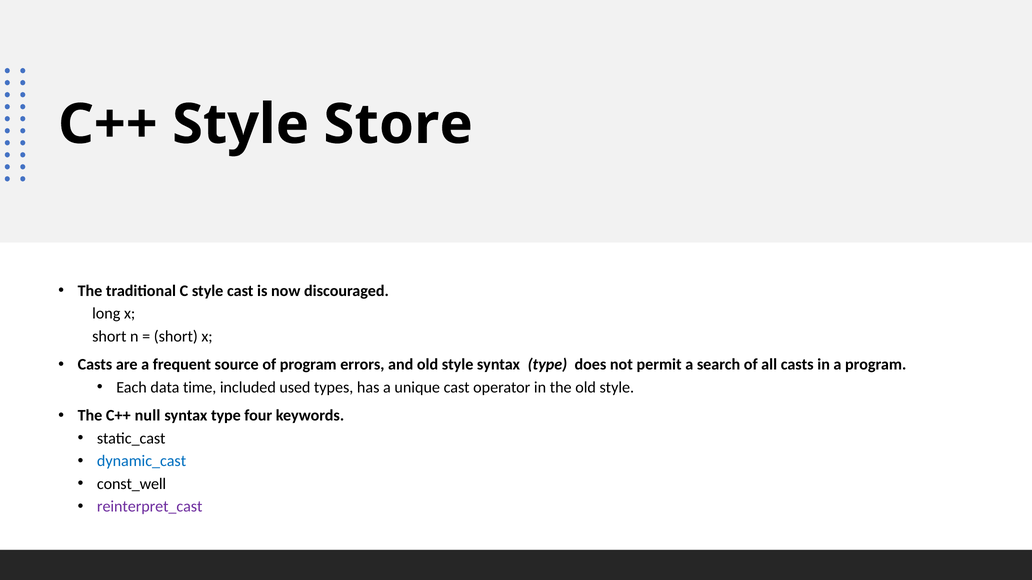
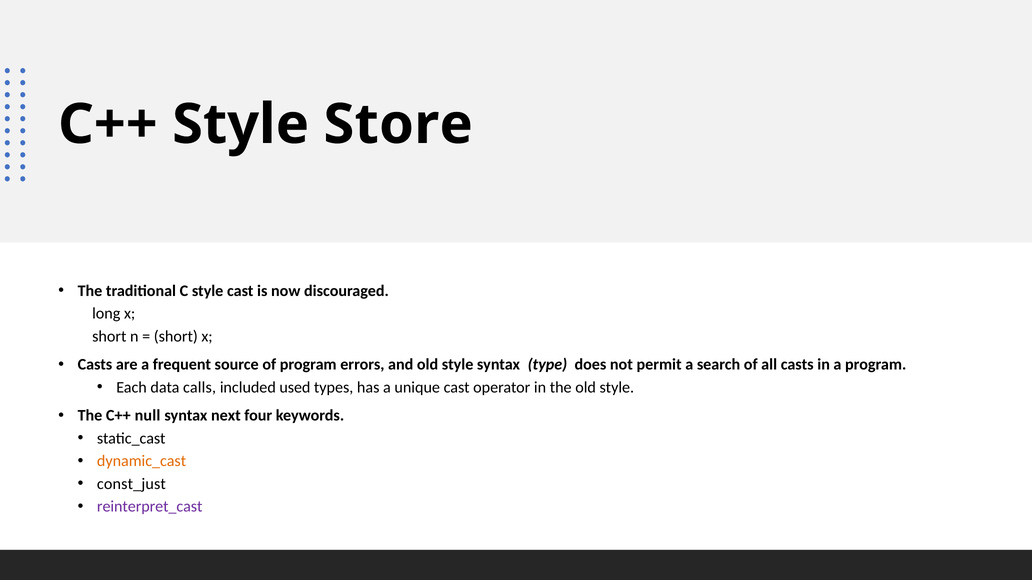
time: time -> calls (200, 388)
type: type -> next (226, 416)
dynamic_cast colour: blue -> orange (142, 461)
const_well: const_well -> const_just (131, 484)
